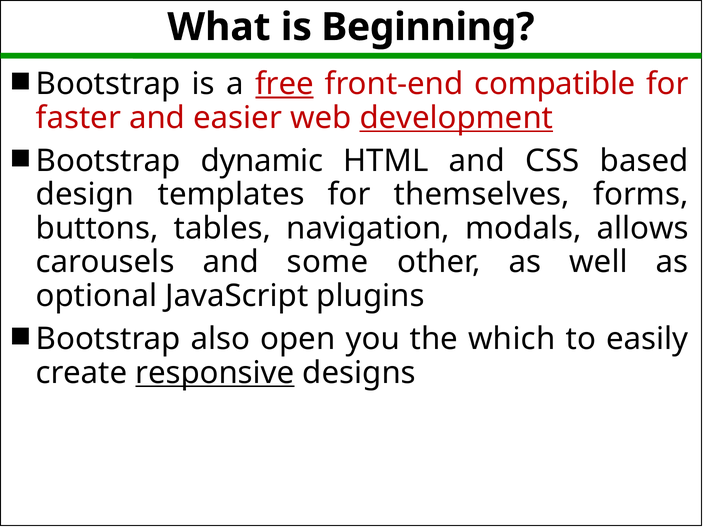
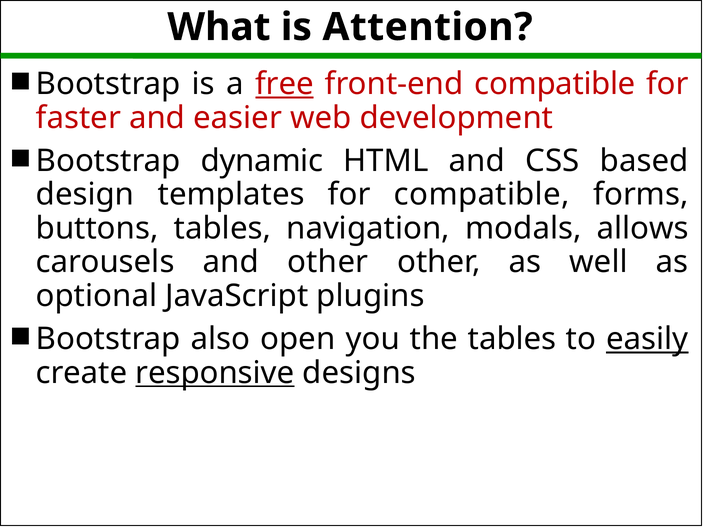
Beginning: Beginning -> Attention (428, 27)
development underline: present -> none (456, 118)
for themselves: themselves -> compatible (482, 195)
and some: some -> other (328, 262)
the which: which -> tables (512, 339)
easily underline: none -> present (647, 339)
